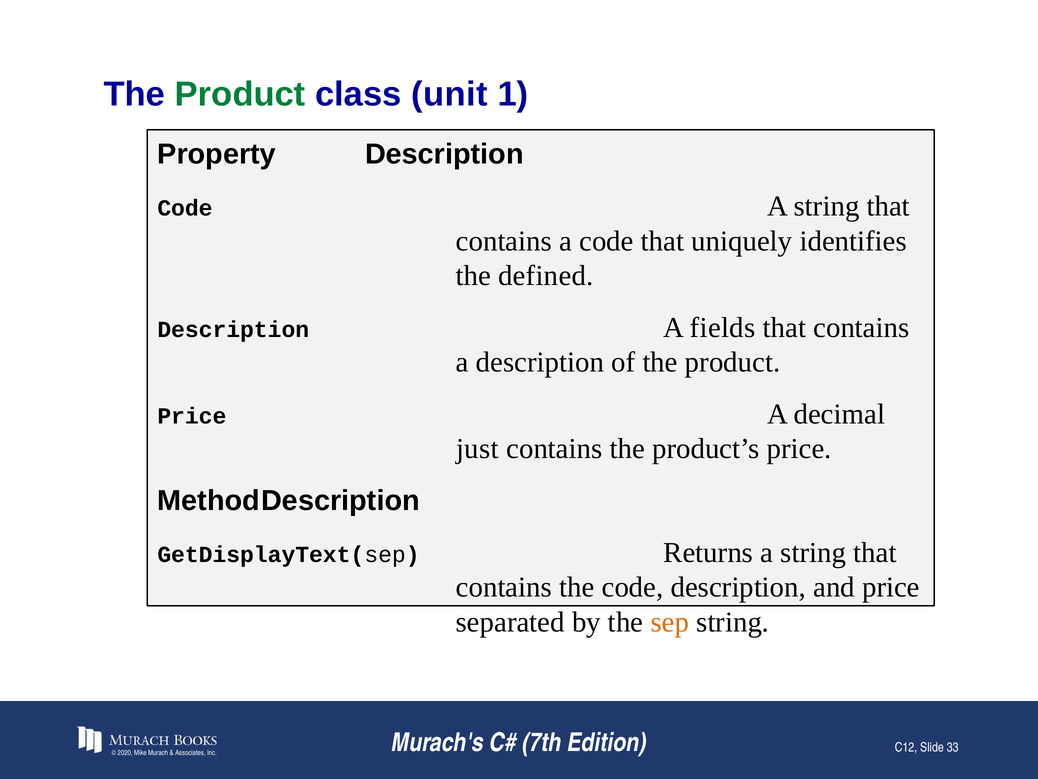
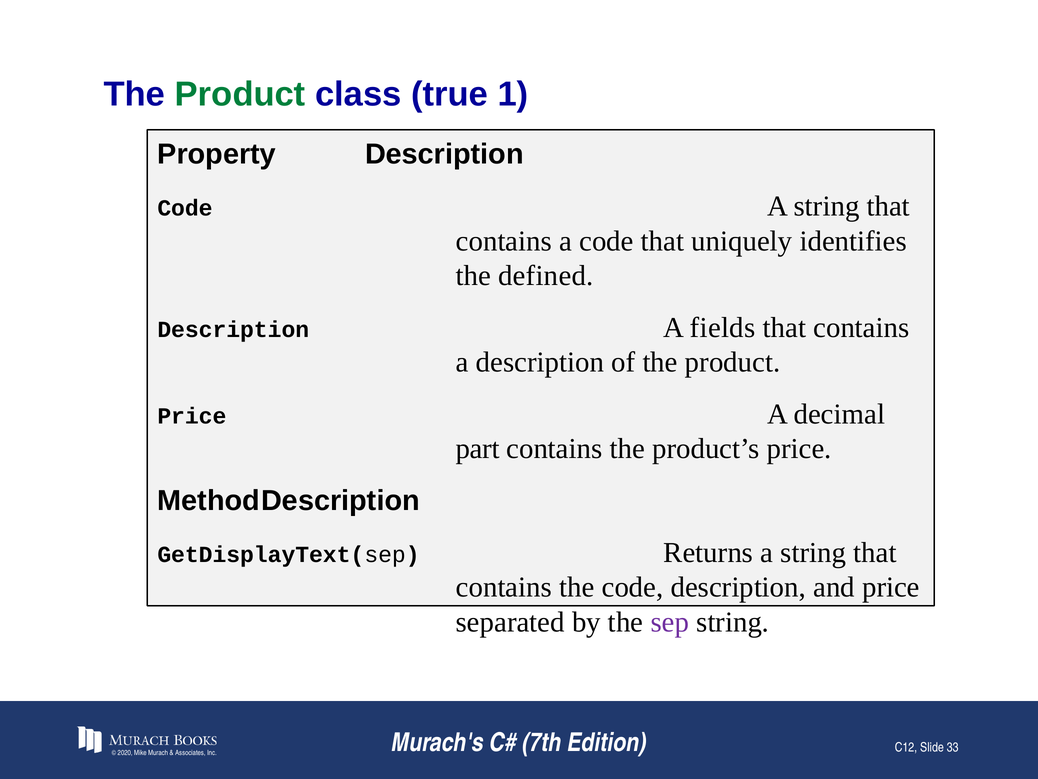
unit: unit -> true (450, 94)
just: just -> part (478, 449)
sep colour: orange -> purple (670, 622)
